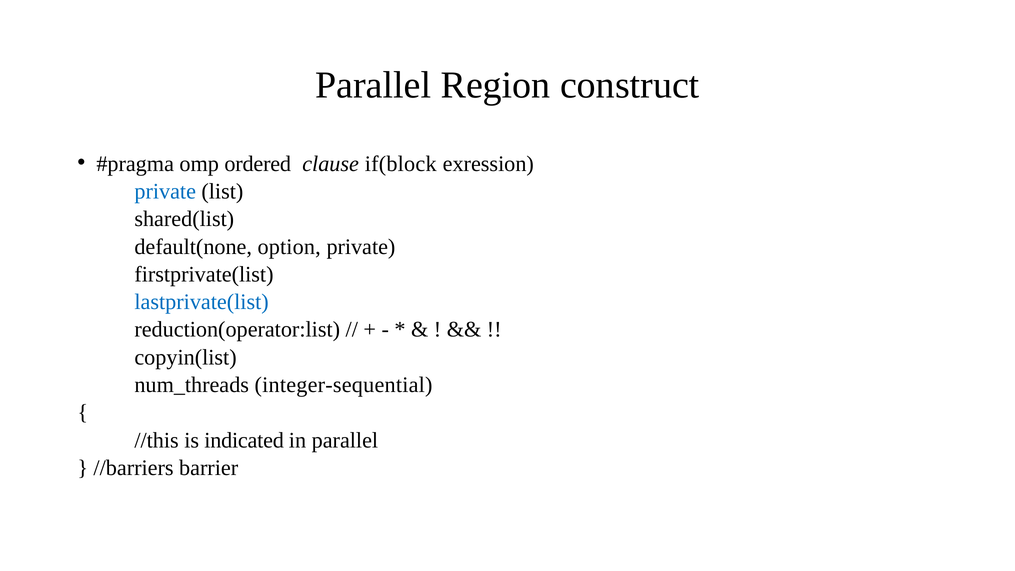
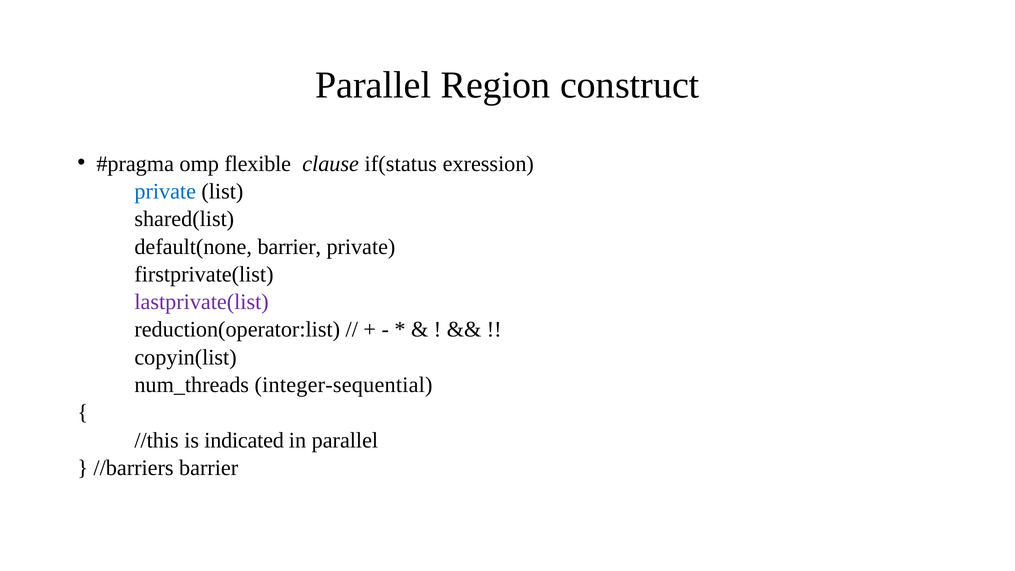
ordered: ordered -> flexible (258, 164)
if(block: if(block -> if(status (401, 164)
default(none option: option -> barrier (289, 247)
lastprivate(list colour: blue -> purple (202, 302)
